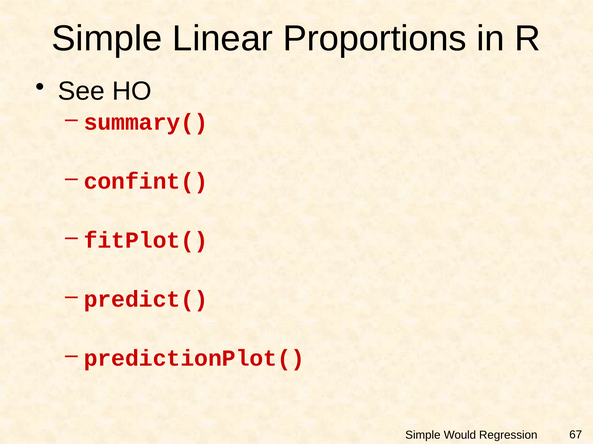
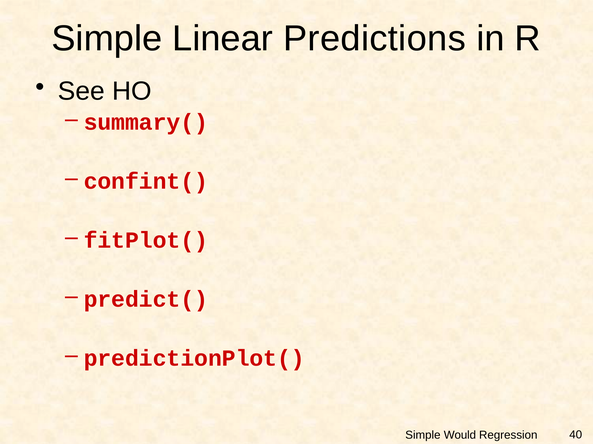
Proportions: Proportions -> Predictions (374, 39)
67: 67 -> 40 (576, 435)
